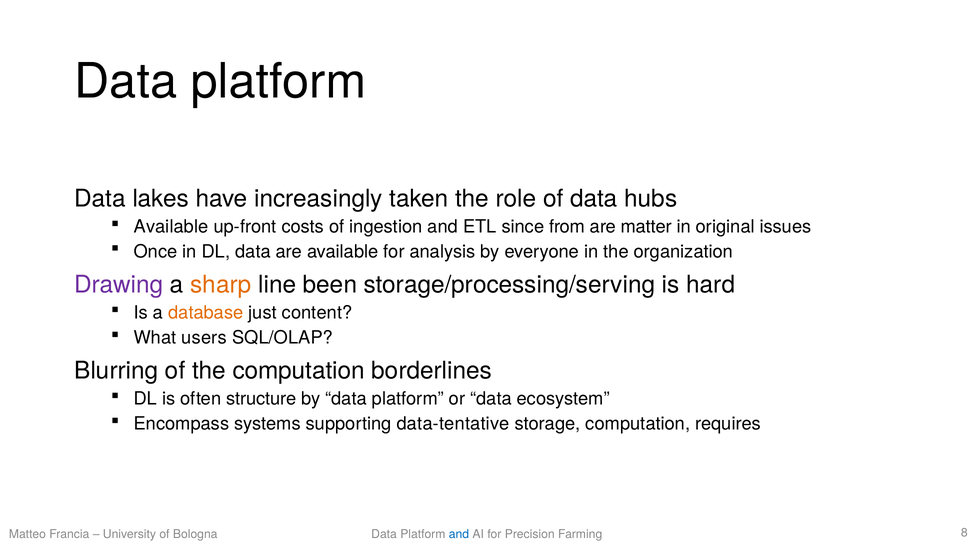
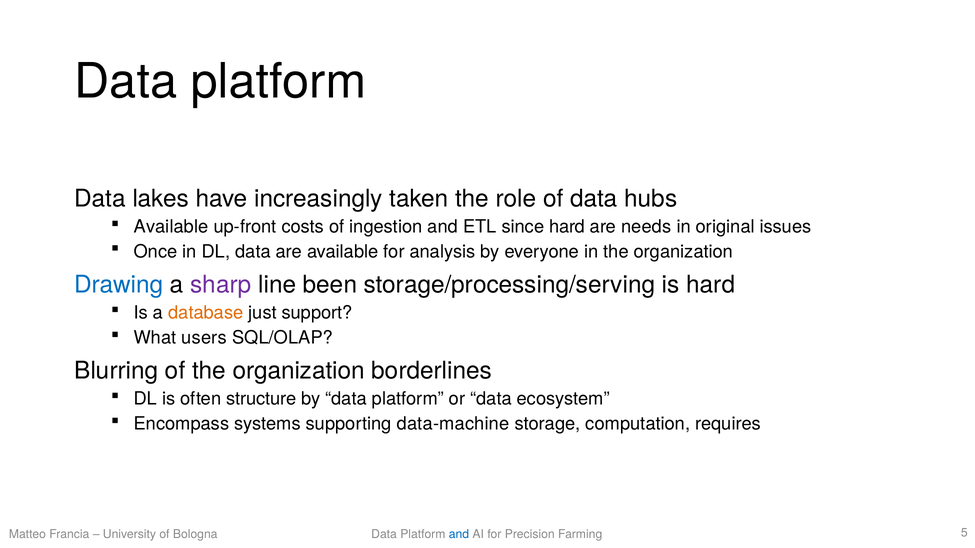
since from: from -> hard (567, 227)
matter: matter -> needs (646, 227)
Drawing colour: purple -> blue (119, 285)
sharp colour: orange -> purple (221, 285)
content: content -> support (317, 313)
of the computation: computation -> organization (299, 371)
data-tentative: data-tentative -> data-machine (453, 424)
8: 8 -> 5 (964, 533)
